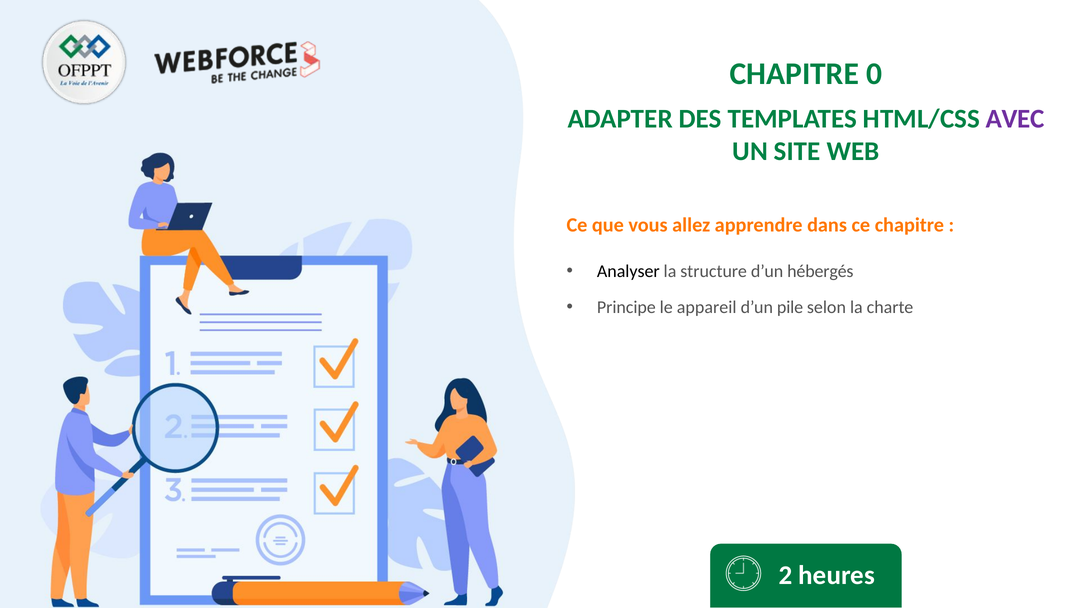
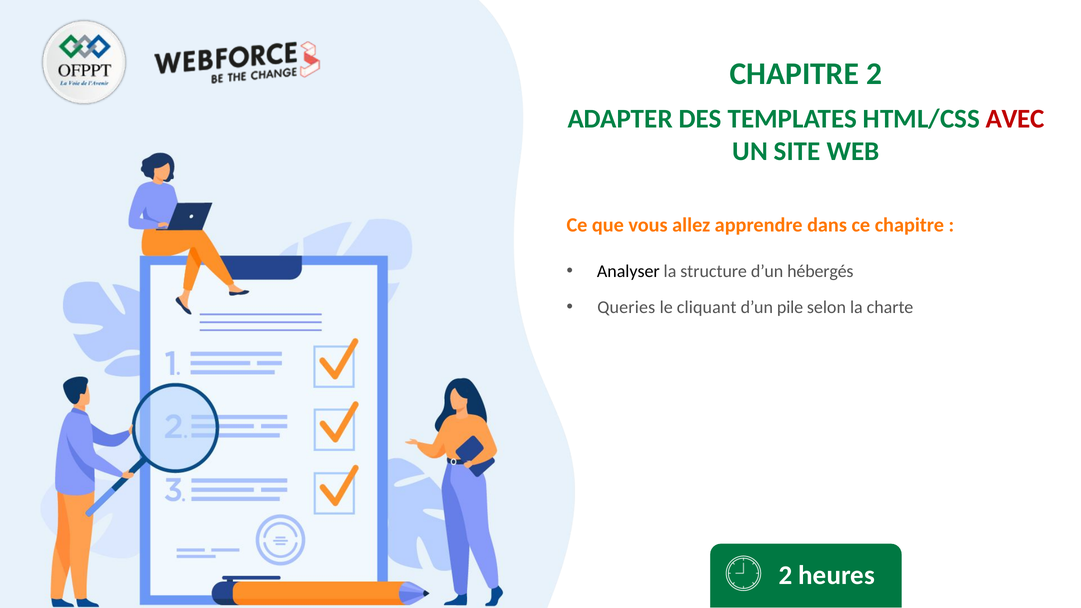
CHAPITRE 0: 0 -> 2 (874, 74)
AVEC colour: purple -> red (1015, 119)
Principe: Principe -> Queries (626, 307)
appareil: appareil -> cliquant (707, 307)
